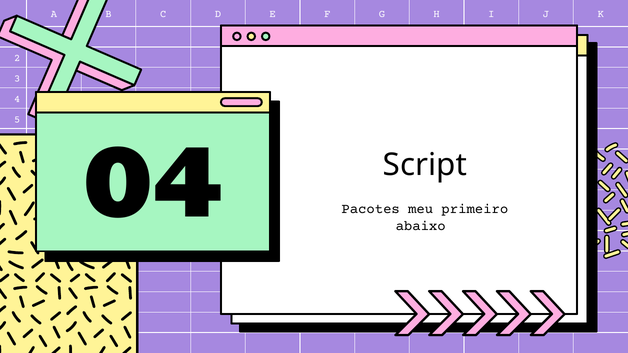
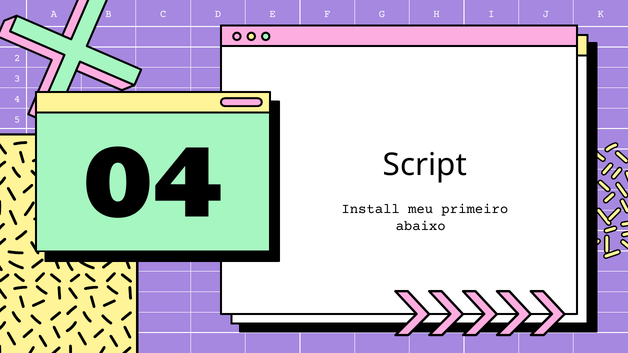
Pacotes: Pacotes -> Install (371, 209)
